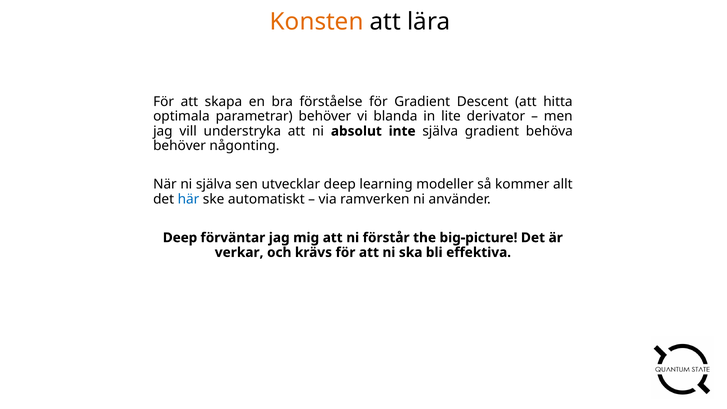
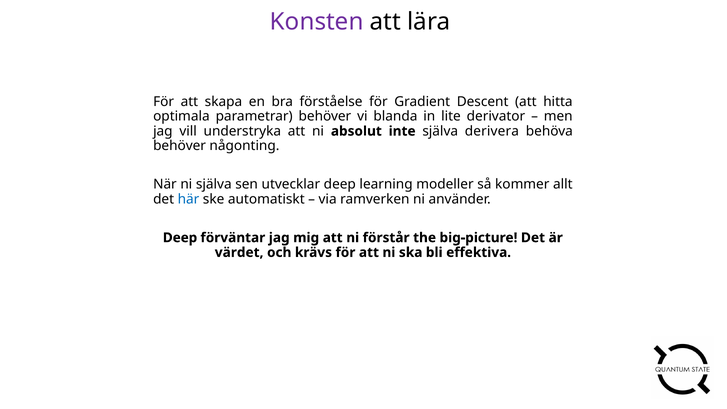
Konsten colour: orange -> purple (317, 22)
själva gradient: gradient -> derivera (492, 131)
verkar: verkar -> värdet (239, 252)
